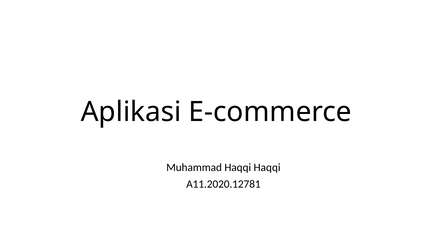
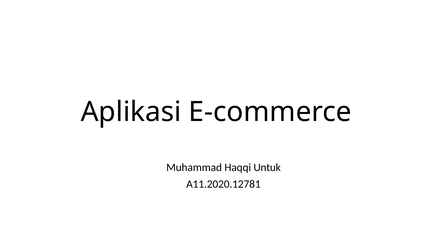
Haqqi Haqqi: Haqqi -> Untuk (267, 167)
